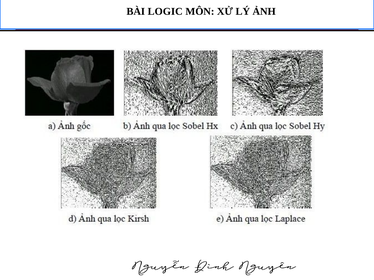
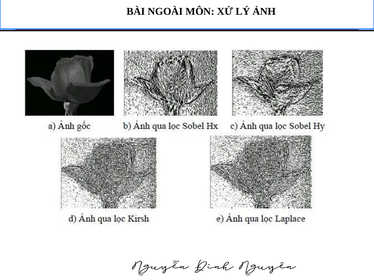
LOGIC: LOGIC -> NGOÀI (165, 12)
